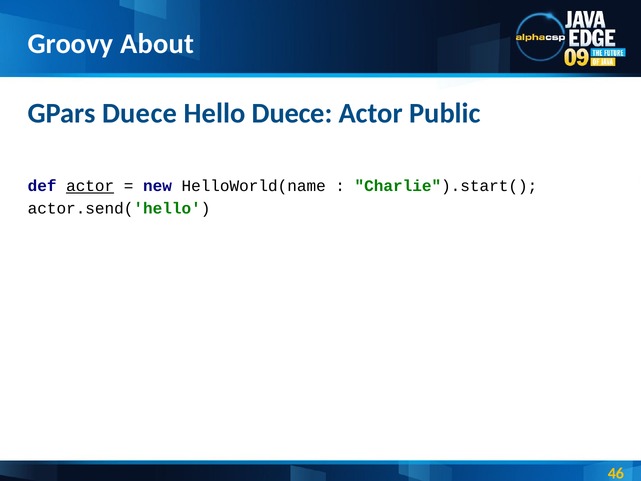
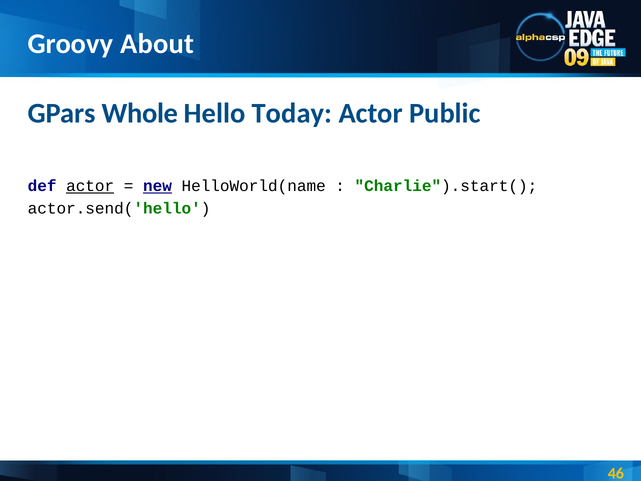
GPars Duece: Duece -> Whole (140, 113)
Hello Duece: Duece -> Today (292, 113)
new underline: none -> present (157, 186)
